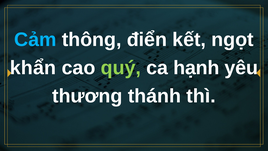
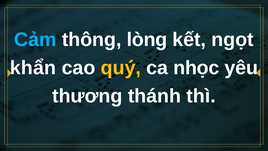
điển: điển -> lòng (147, 40)
quý colour: light green -> yellow (121, 68)
hạnh: hạnh -> nhọc (196, 68)
